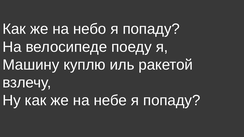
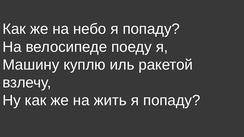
небе: небе -> жить (110, 101)
